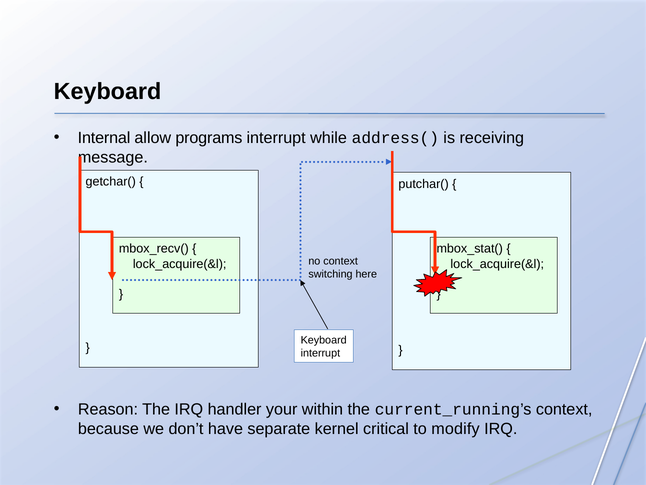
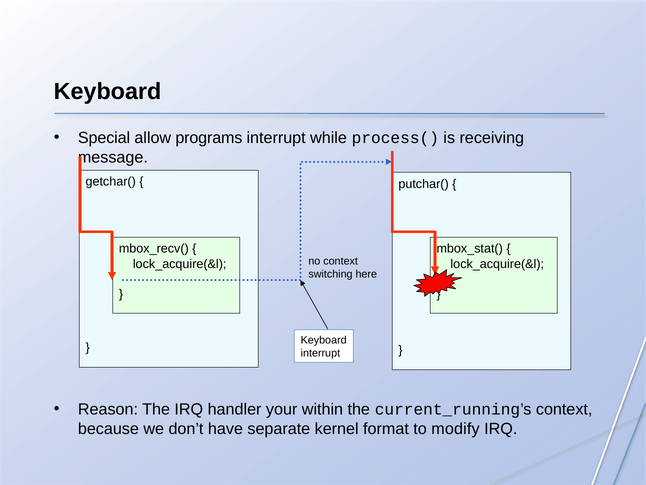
Internal: Internal -> Special (104, 138)
address(: address( -> process( (395, 138)
critical: critical -> format (386, 428)
